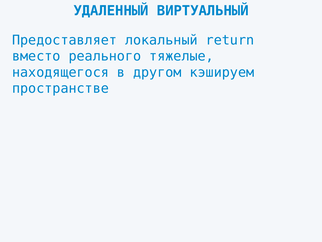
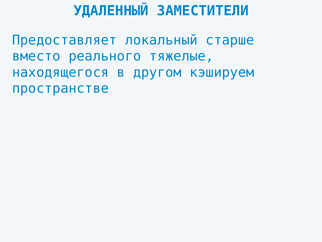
ВИРТУАЛЬНЫЙ: ВИРТУАЛЬНЫЙ -> ЗАМЕСТИТЕЛИ (203, 11)
return: return -> старше (230, 40)
